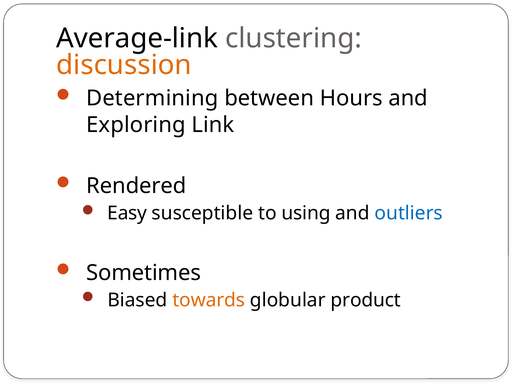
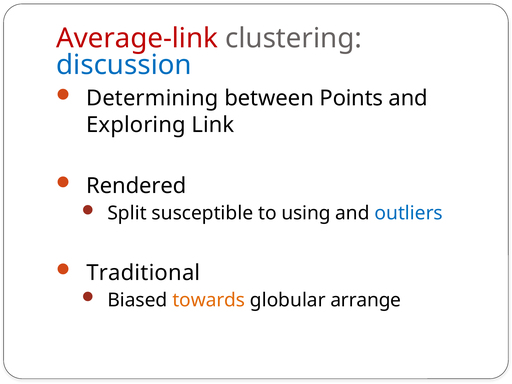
Average-link colour: black -> red (137, 38)
discussion colour: orange -> blue (124, 65)
Hours: Hours -> Points (351, 98)
Easy: Easy -> Split (127, 213)
Sometimes: Sometimes -> Traditional (143, 273)
product: product -> arrange (366, 300)
